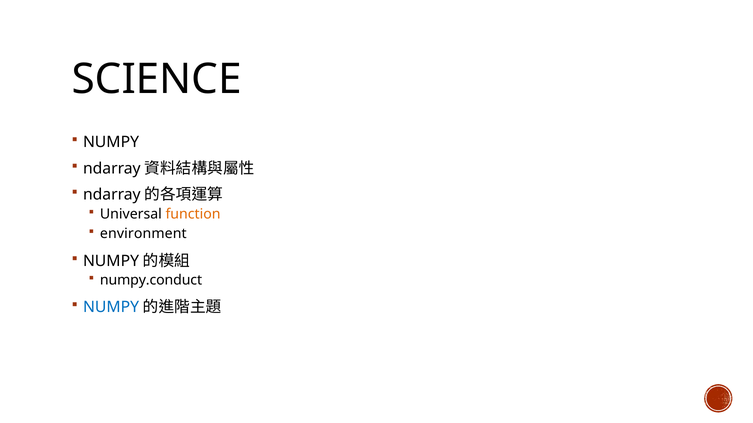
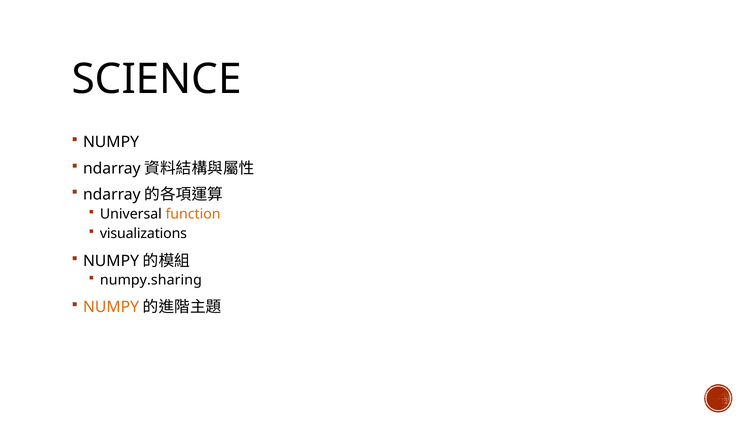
environment: environment -> visualizations (143, 234)
numpy.conduct: numpy.conduct -> numpy.sharing (151, 280)
NUMPY colour: blue -> orange (111, 308)
